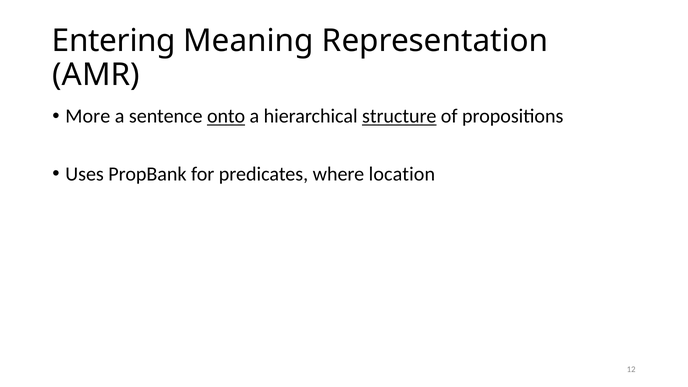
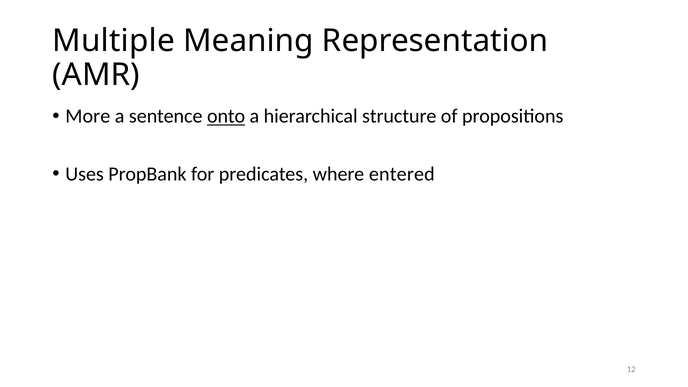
Entering: Entering -> Multiple (114, 41)
structure underline: present -> none (399, 116)
location: location -> entered (402, 174)
